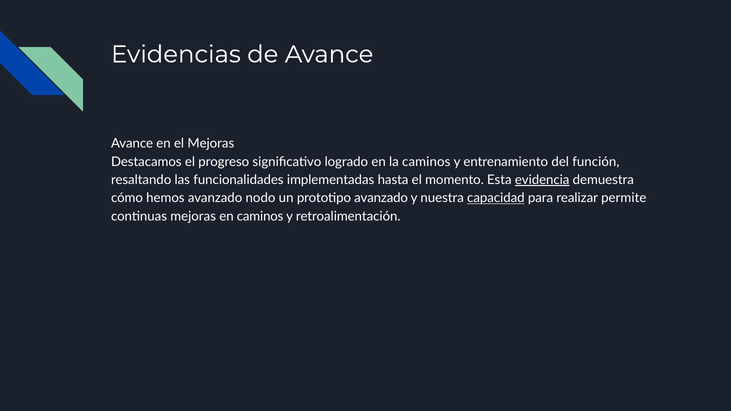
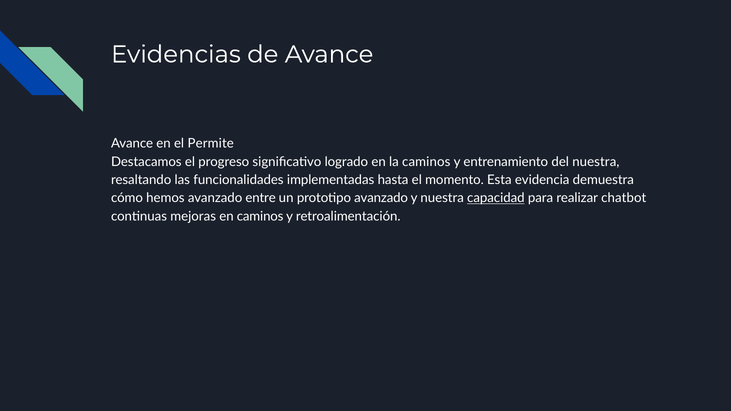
el Mejoras: Mejoras -> Permite (211, 144)
del función: función -> nuestra (596, 162)
evidencia underline: present -> none (542, 180)
nodo: nodo -> entre (261, 198)
permite: permite -> chatbot (624, 198)
